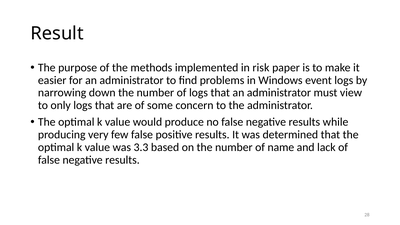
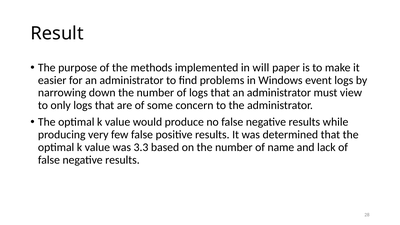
risk: risk -> will (261, 68)
